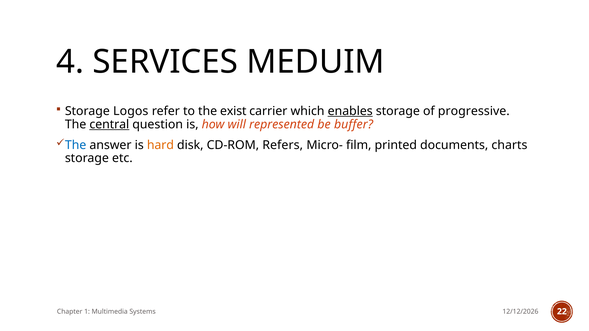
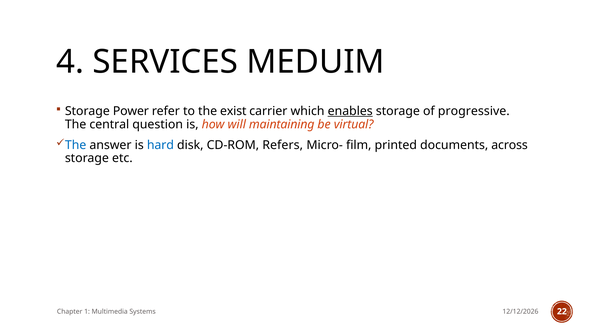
Logos: Logos -> Power (131, 111)
central underline: present -> none (109, 125)
represented: represented -> maintaining (282, 125)
buffer: buffer -> virtual (354, 125)
hard colour: orange -> blue (160, 145)
charts: charts -> across (510, 145)
